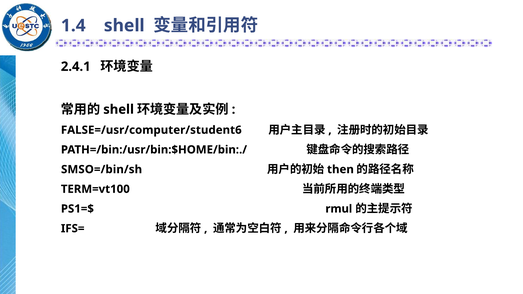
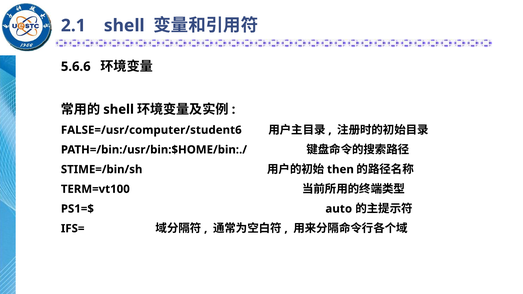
1.4: 1.4 -> 2.1 (73, 26)
2.4.1: 2.4.1 -> 5.6.6 (76, 67)
SMSO=/bin/sh: SMSO=/bin/sh -> STIME=/bin/sh (102, 170)
rmul: rmul -> auto (339, 209)
